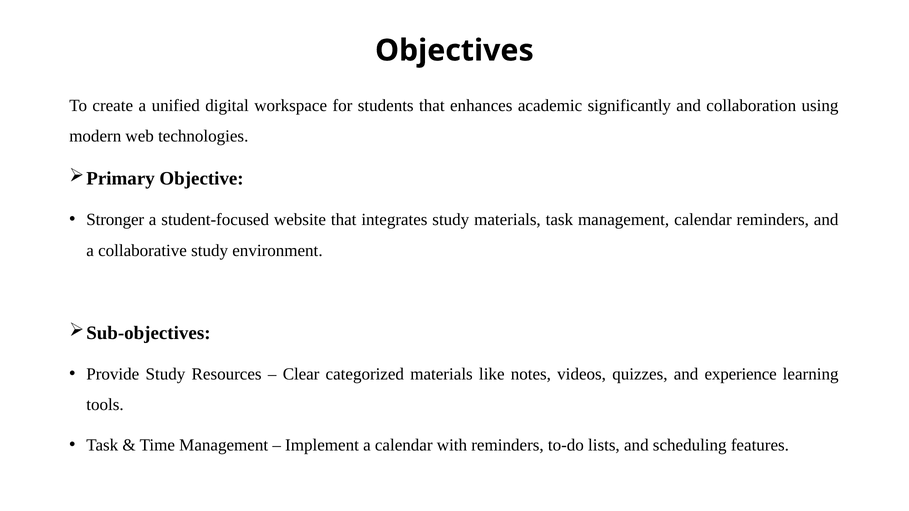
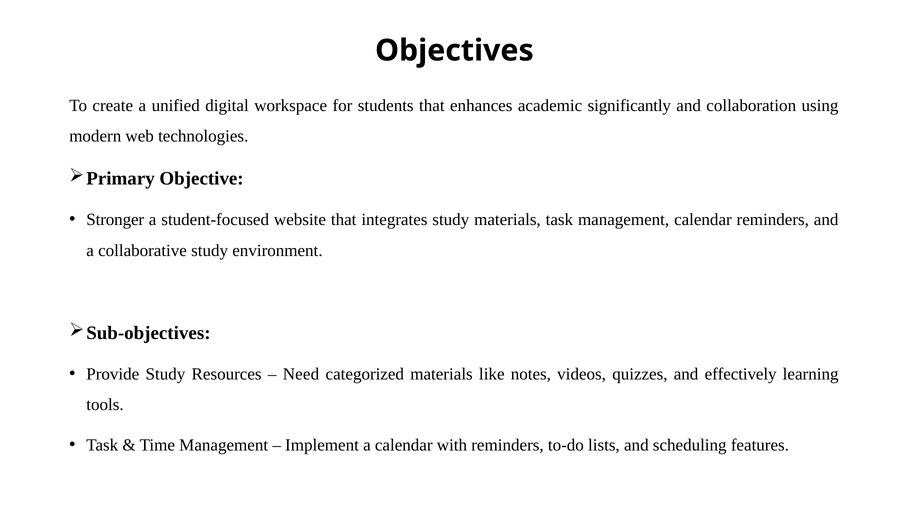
Clear: Clear -> Need (301, 374)
experience: experience -> effectively (741, 374)
